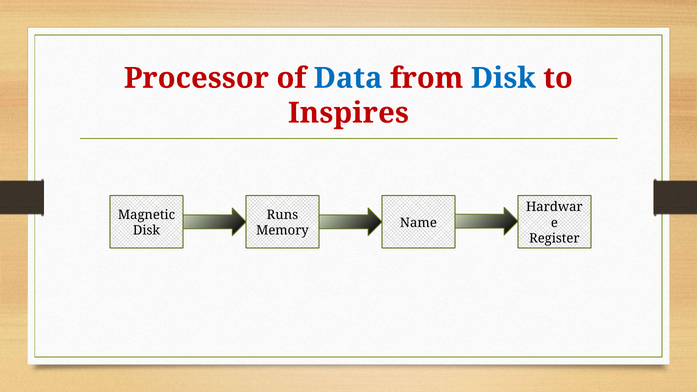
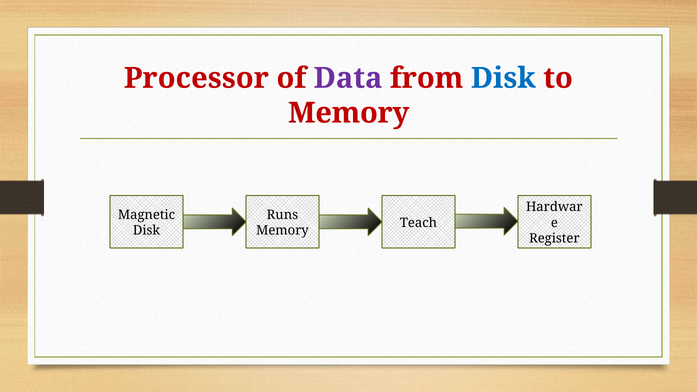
Data colour: blue -> purple (348, 78)
Inspires: Inspires -> Memory (349, 113)
Name: Name -> Teach (418, 223)
